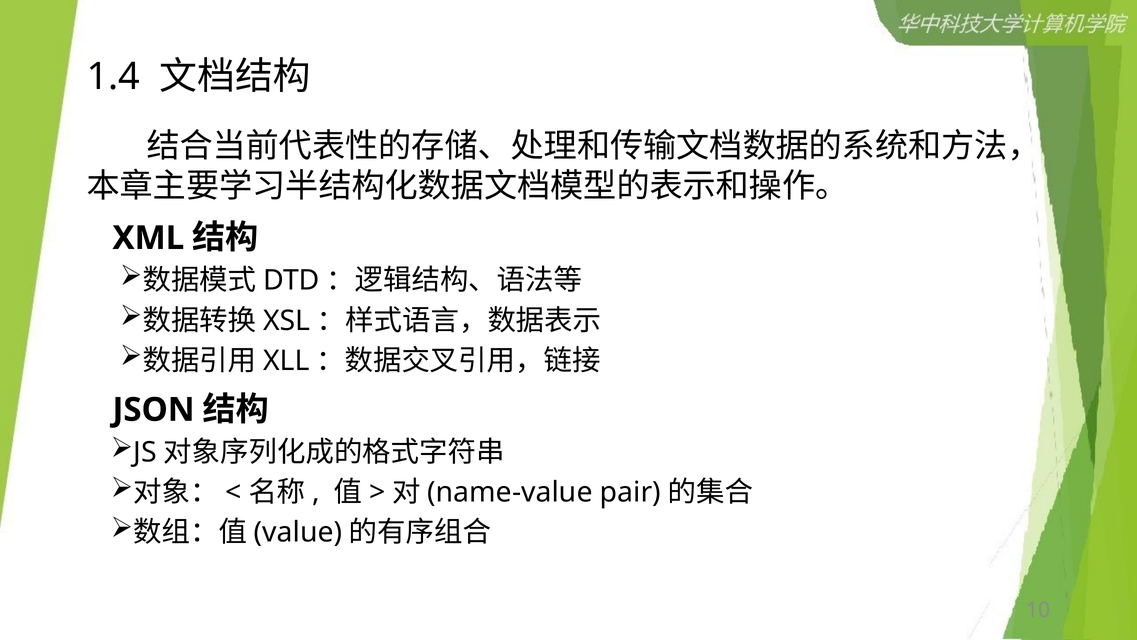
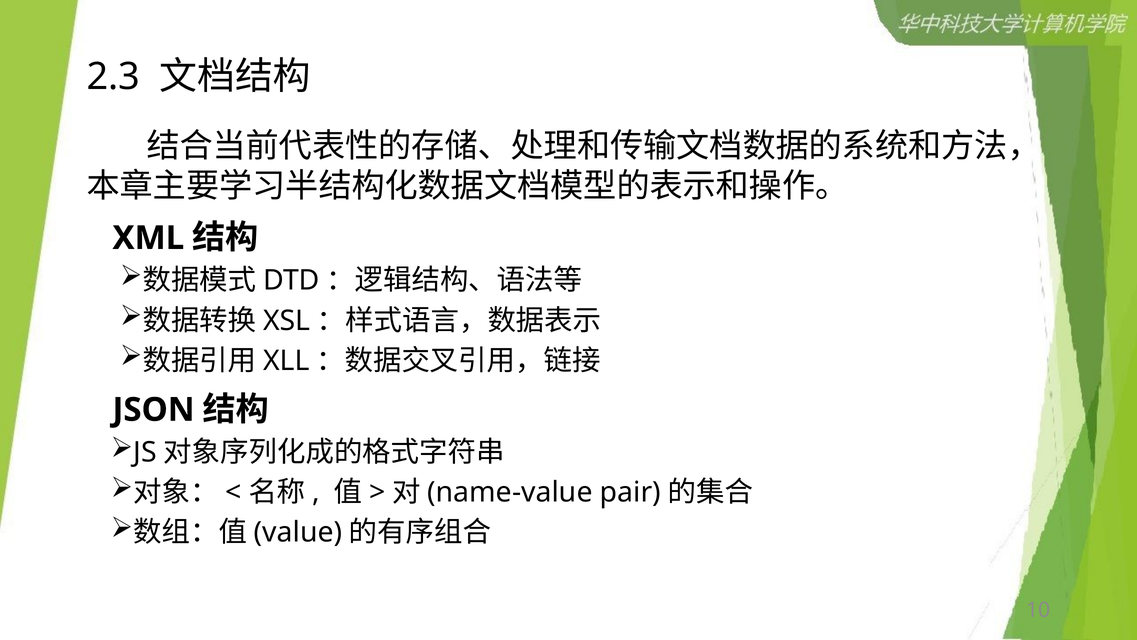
1.4: 1.4 -> 2.3 (113, 77)
